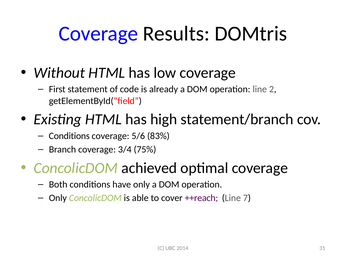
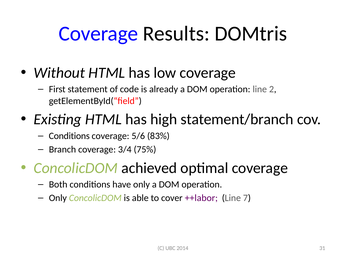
++reach: ++reach -> ++labor (201, 198)
